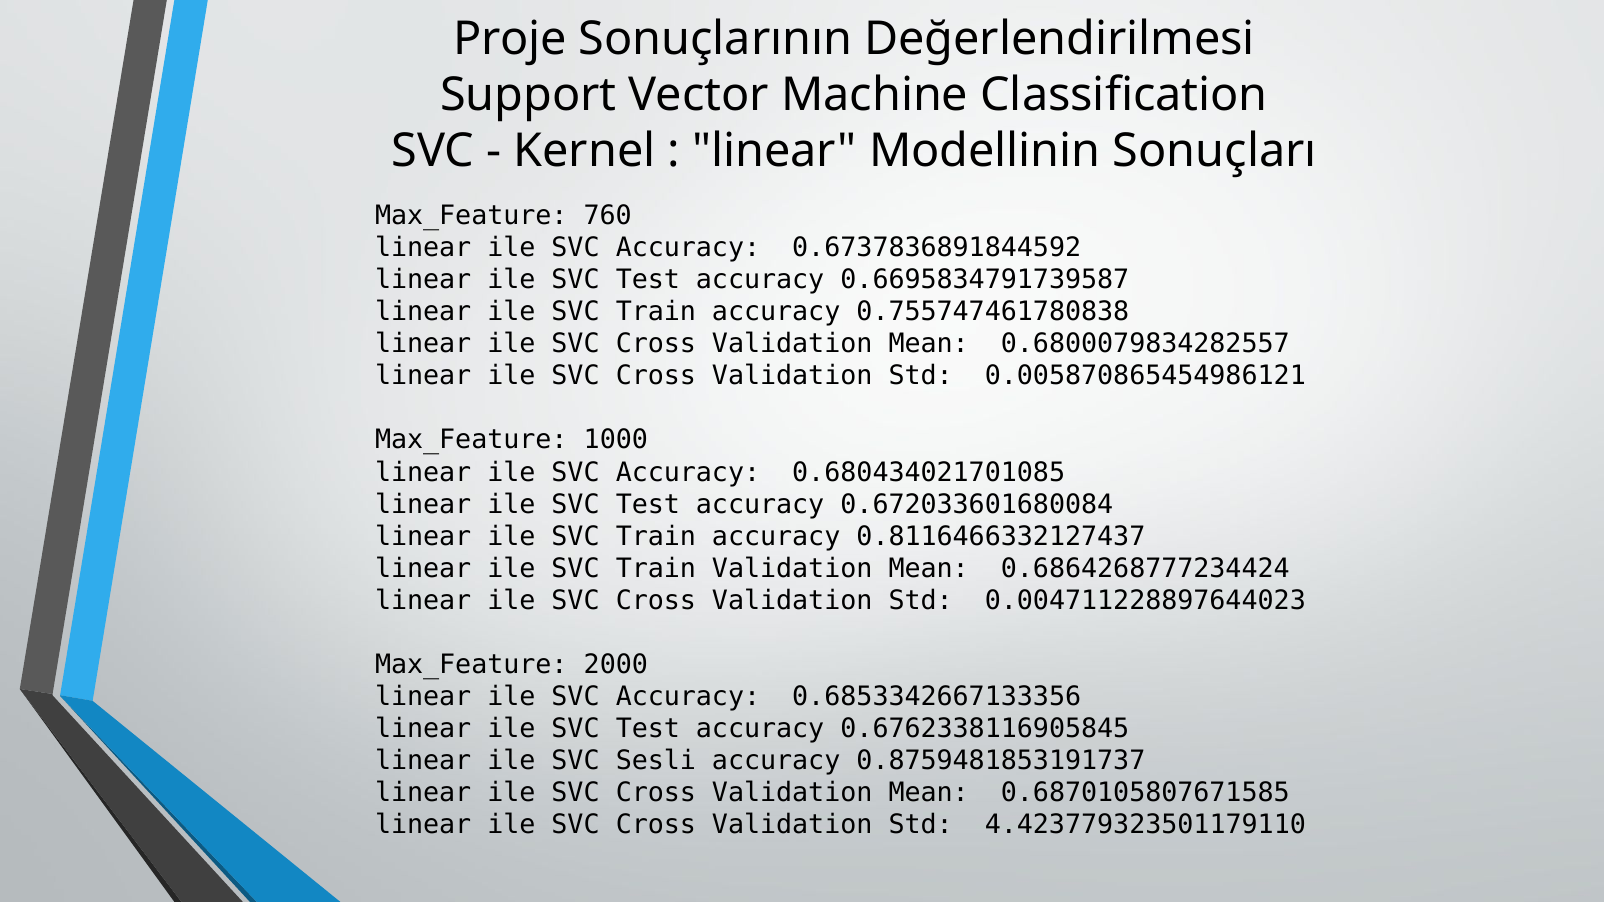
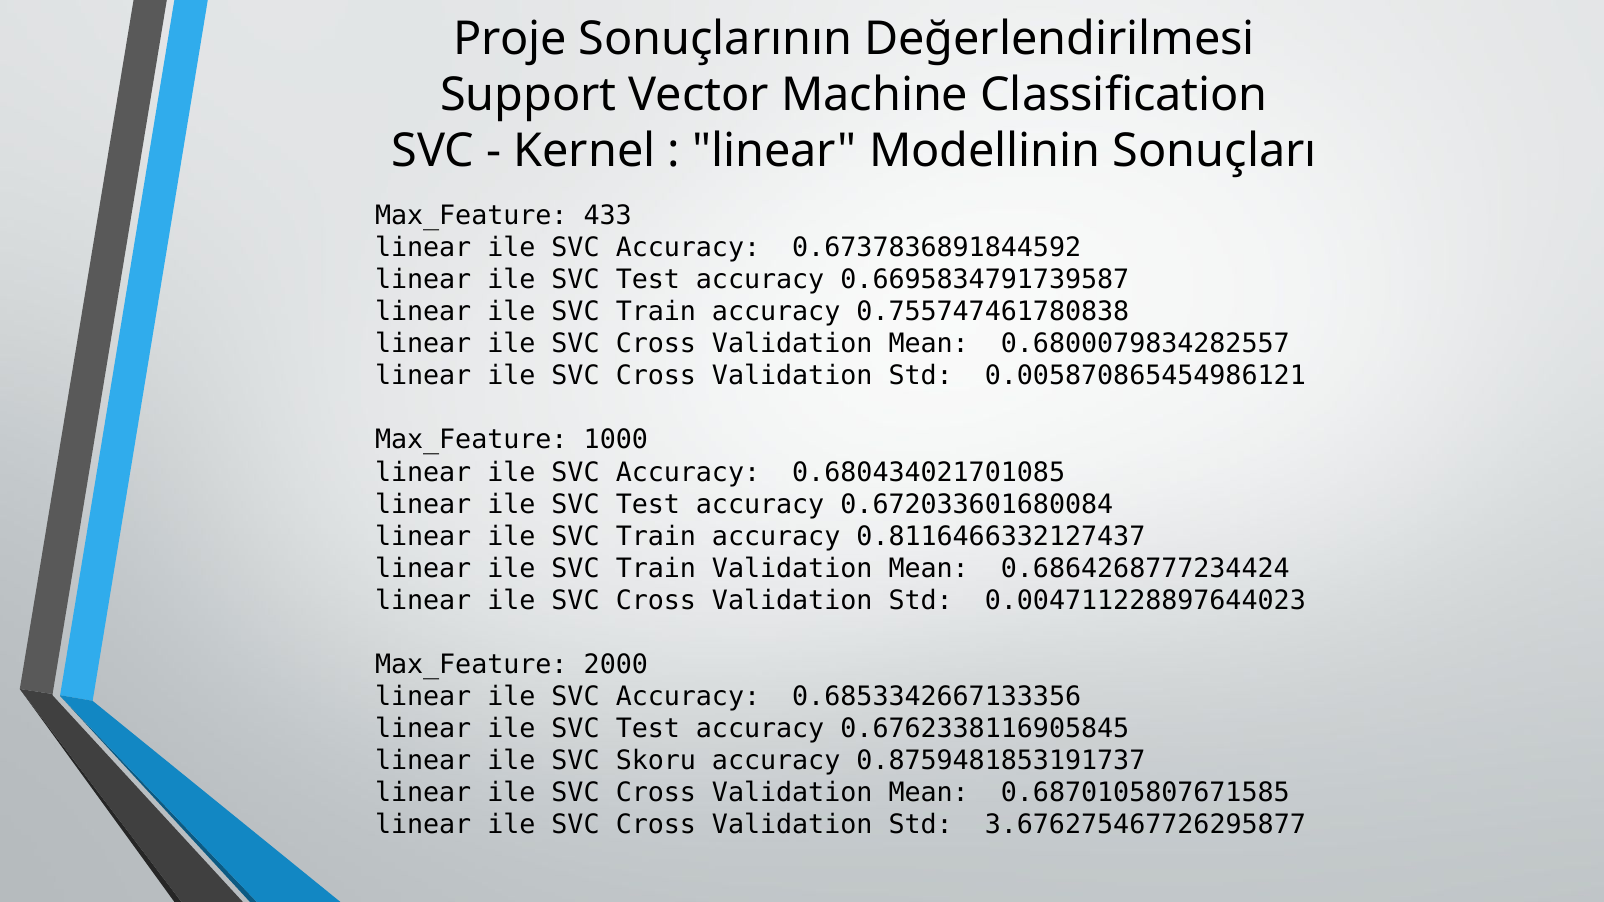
760: 760 -> 433 (608, 216)
Sesli: Sesli -> Skoru (656, 761)
4.423779323501179110: 4.423779323501179110 -> 3.676275467726295877 (1145, 825)
